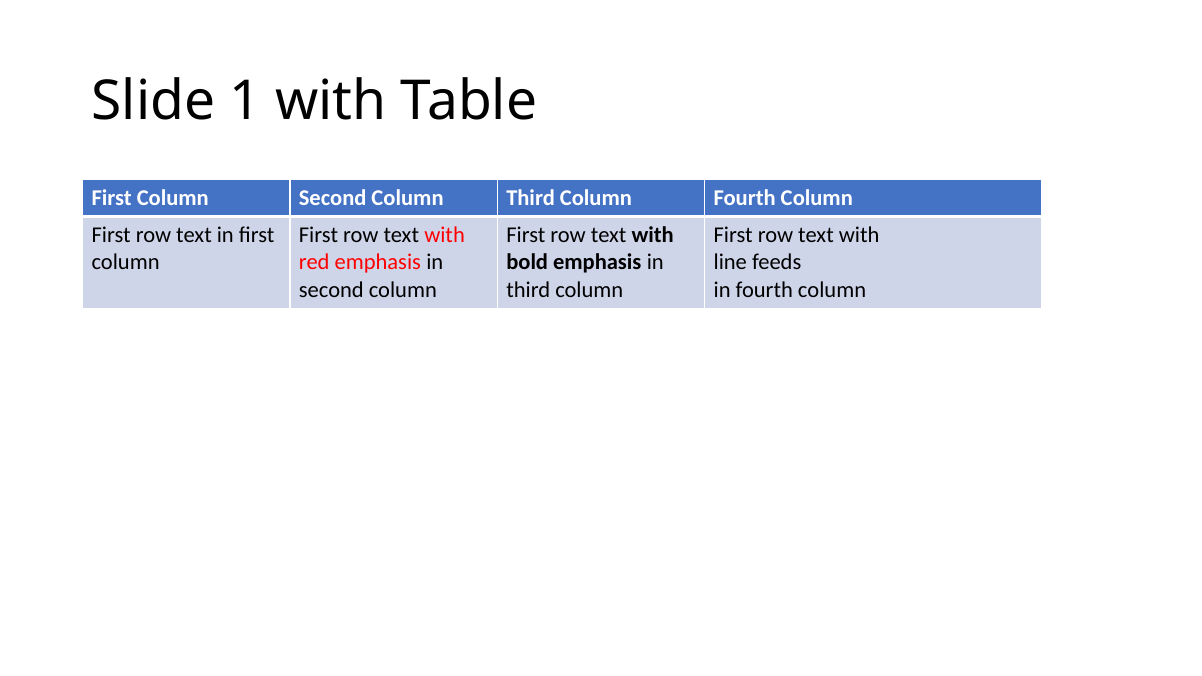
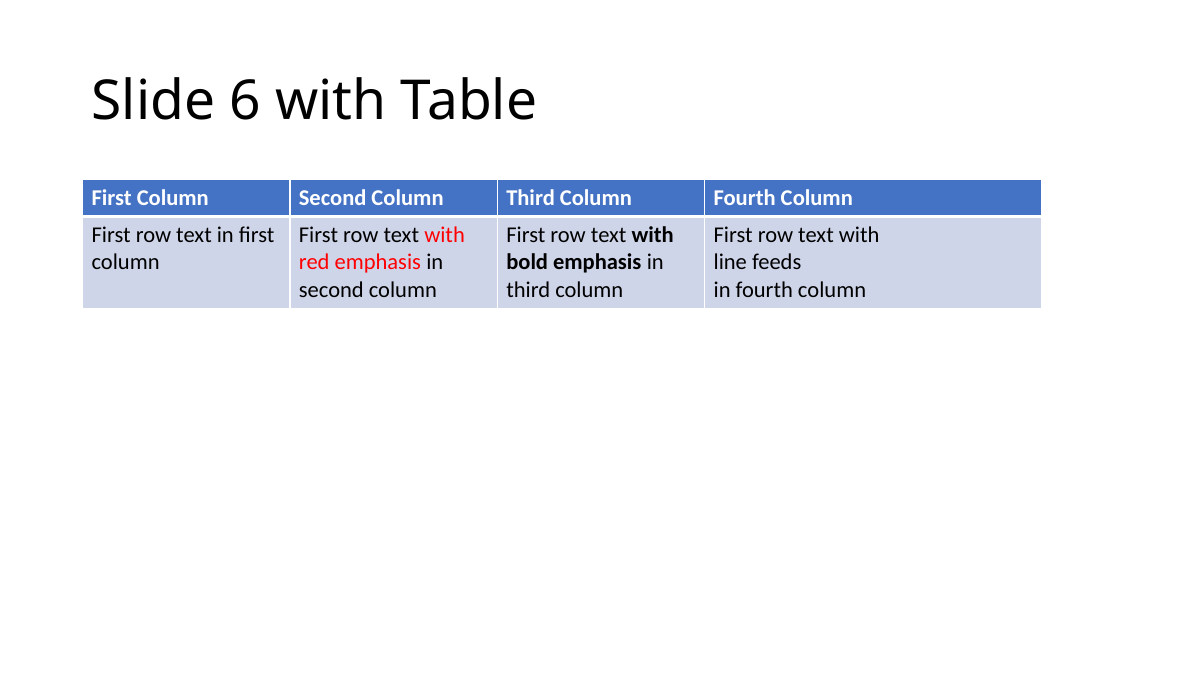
1: 1 -> 6 (245, 101)
